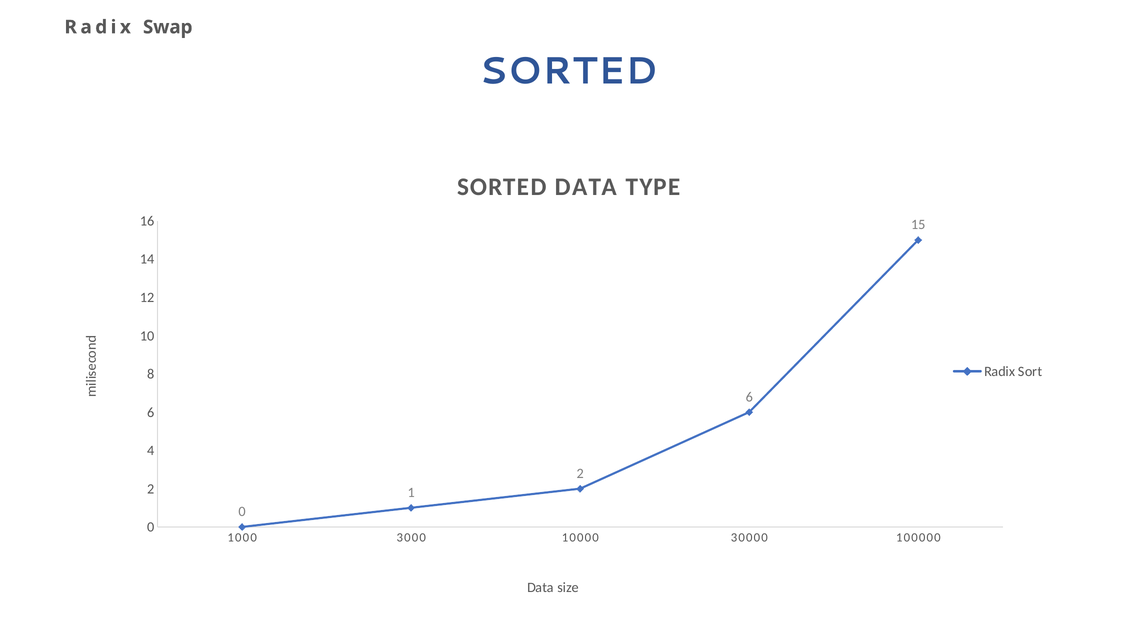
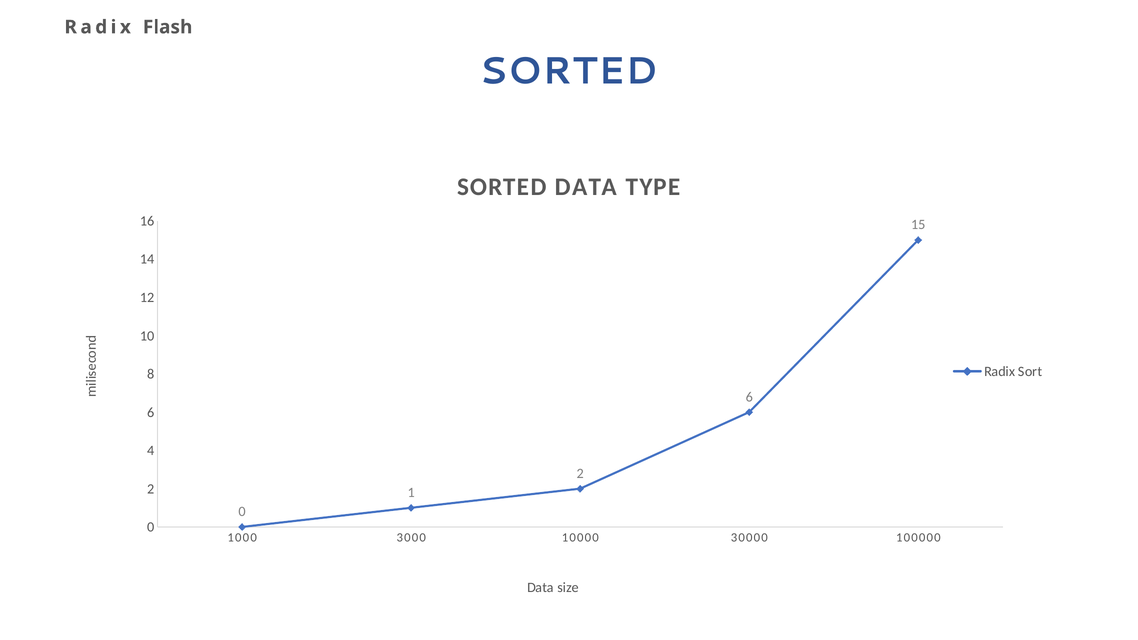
Swap: Swap -> Flash (168, 27)
